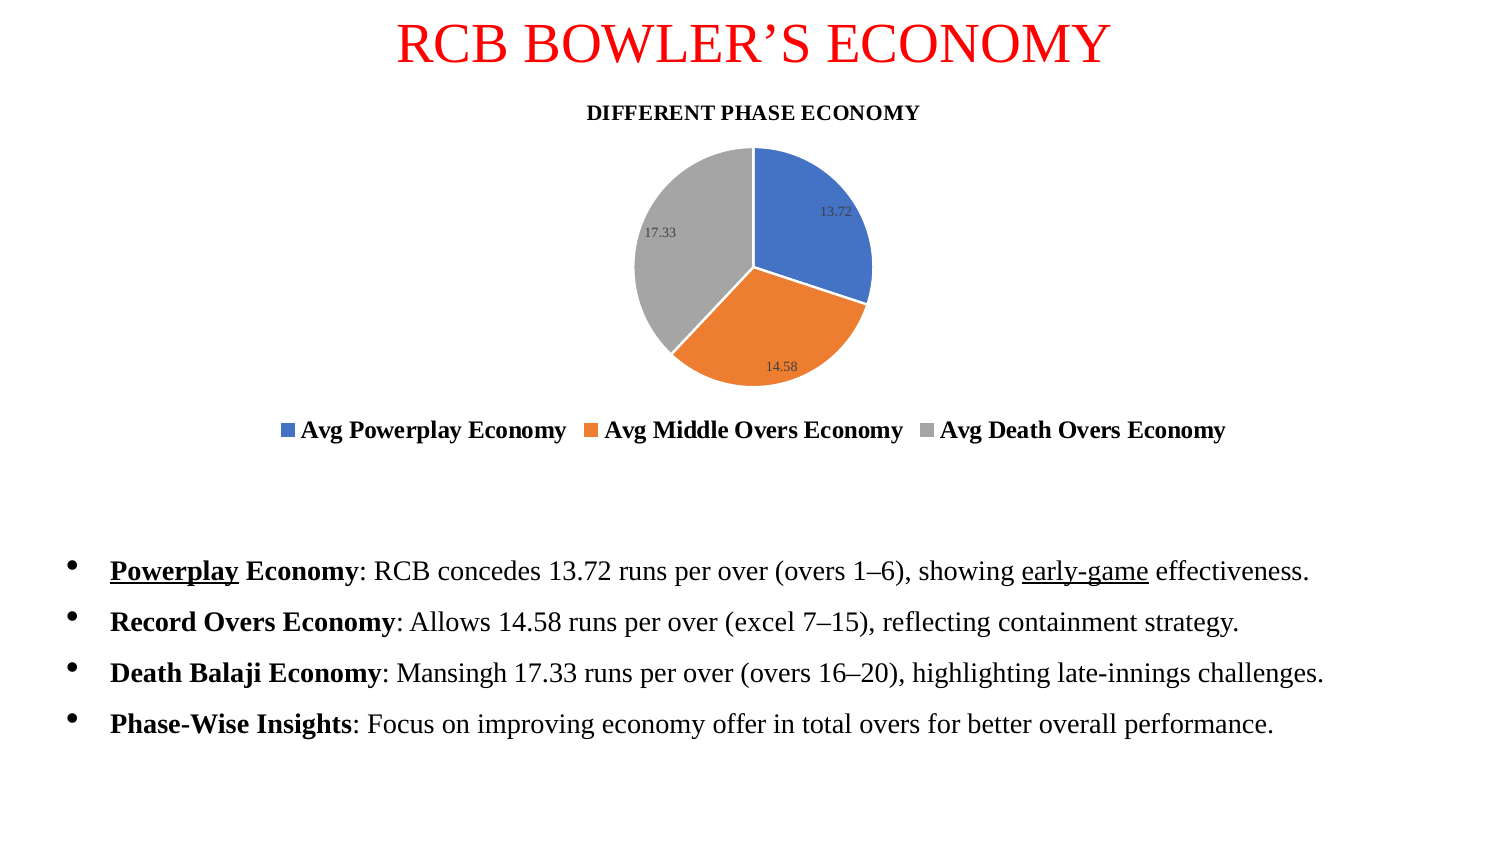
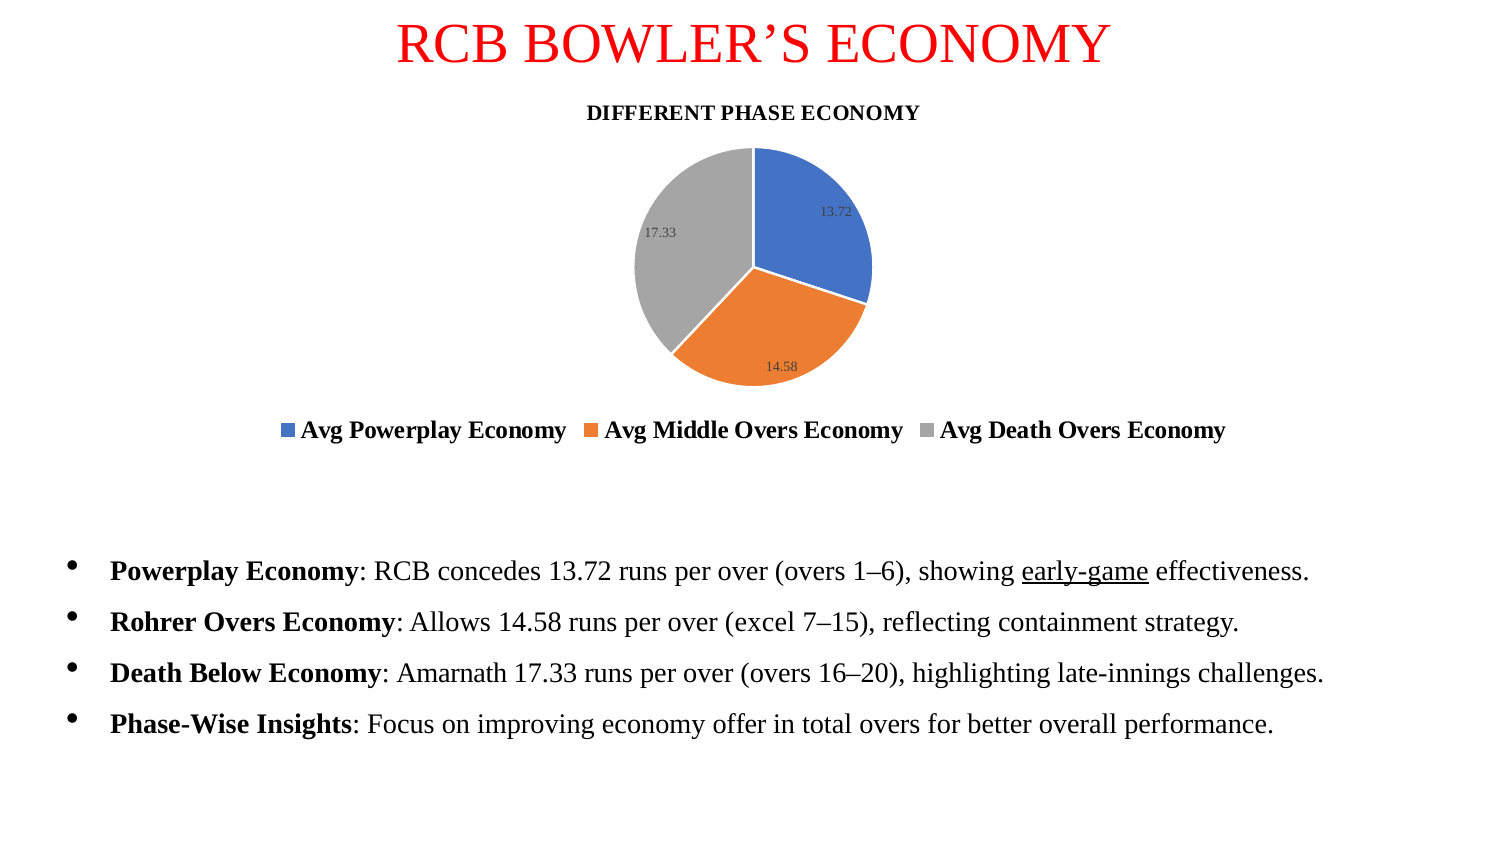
Powerplay underline: present -> none (174, 571)
Record: Record -> Rohrer (153, 622)
Balaji: Balaji -> Below (226, 673)
Mansingh: Mansingh -> Amarnath (452, 673)
